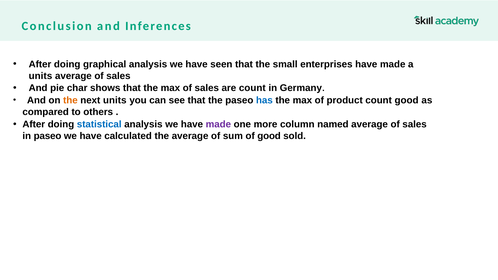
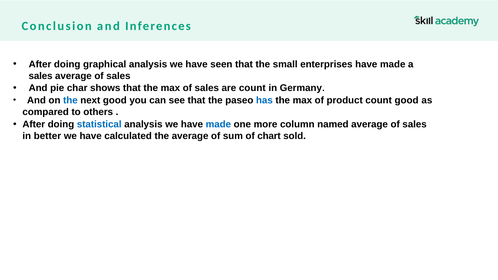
units: units -> sales (41, 76)
the colour: orange -> blue (70, 100)
next units: units -> good (115, 100)
made colour: purple -> blue (218, 124)
in paseo: paseo -> better (47, 136)
of good: good -> chart (269, 136)
